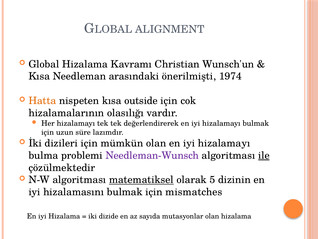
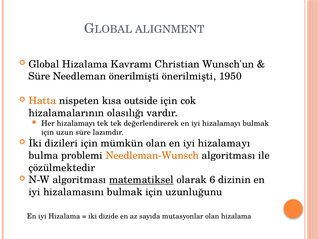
Kısa: Kısa -> Süre (39, 76)
Needleman arasındaki: arasındaki -> önerilmişti (134, 76)
1974: 1974 -> 1950 (230, 76)
Needleman-Wunsch colour: purple -> orange (152, 155)
ile underline: present -> none (264, 155)
5: 5 -> 6 (212, 179)
mismatches: mismatches -> uzunluğunu (194, 192)
